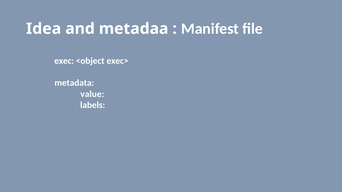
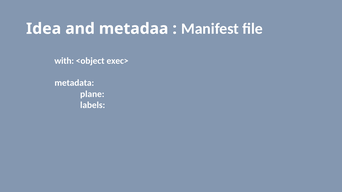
exec: exec -> with (64, 61)
value: value -> plane (92, 94)
